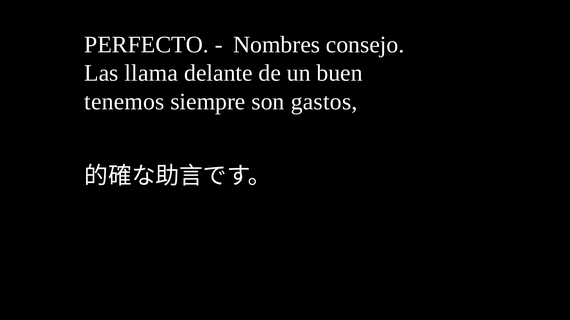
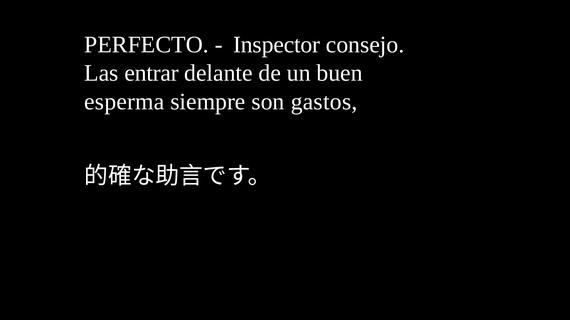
Nombres: Nombres -> Inspector (277, 45)
llama: llama -> entrar (152, 73)
tenemos: tenemos -> esperma (124, 102)
